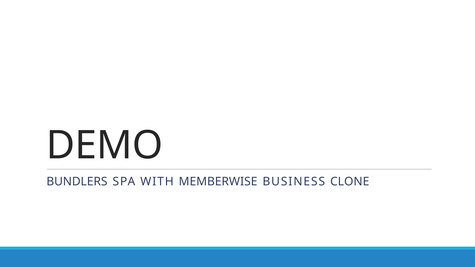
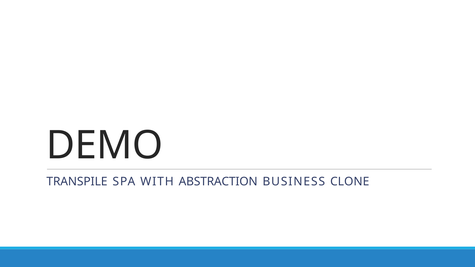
BUNDLERS: BUNDLERS -> TRANSPILE (77, 182)
MEMBERWISE: MEMBERWISE -> ABSTRACTION (218, 182)
